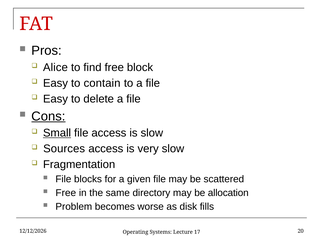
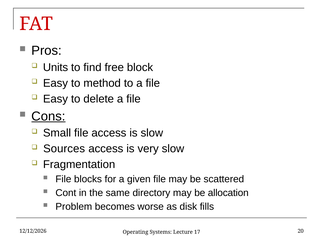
Alice: Alice -> Units (56, 67)
contain: contain -> method (102, 83)
Small underline: present -> none (57, 133)
Free: Free -> Cont (66, 193)
